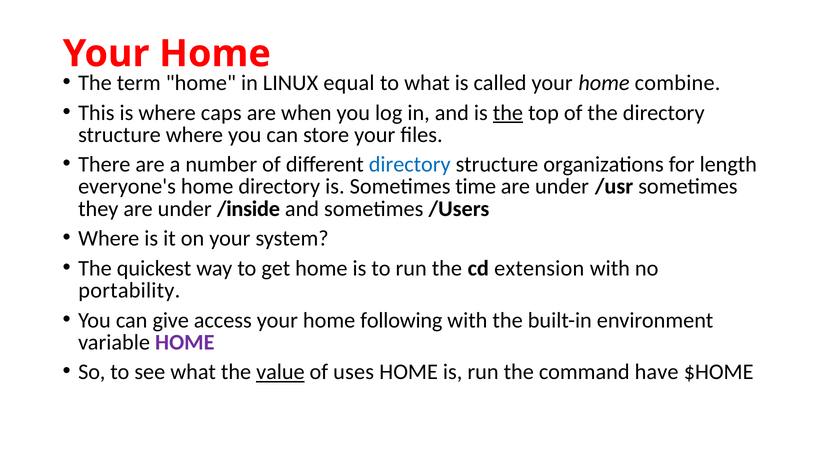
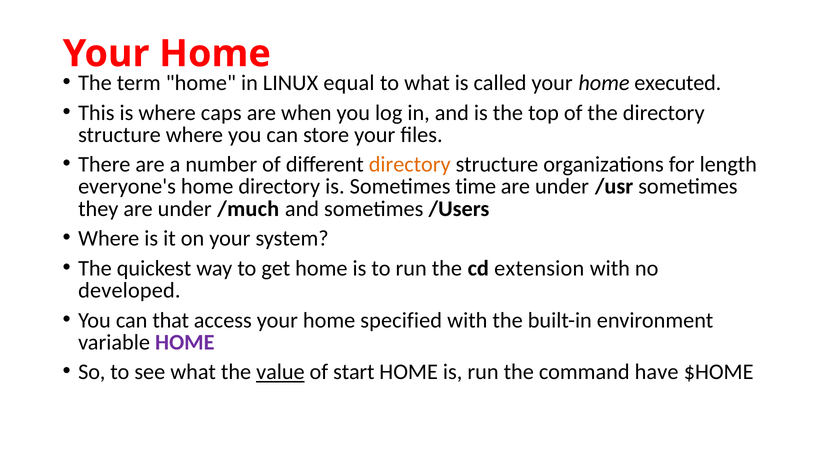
combine: combine -> executed (678, 83)
the underline: present -> none (508, 113)
directory colour: blue -> orange (410, 165)
/inside: /inside -> /much (248, 209)
portability: portability -> developed (129, 290)
give: give -> that (171, 320)
following: following -> specified (401, 320)
uses: uses -> start (354, 372)
